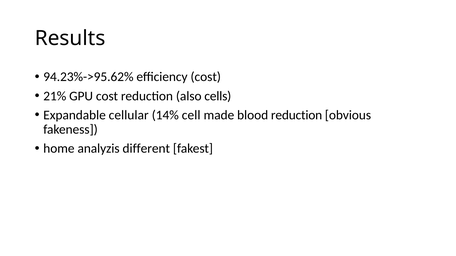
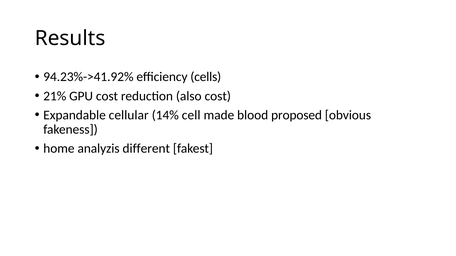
94.23%->95.62%: 94.23%->95.62% -> 94.23%->41.92% (88, 77)
efficiency cost: cost -> cells (206, 77)
also cells: cells -> cost (218, 96)
blood reduction: reduction -> proposed (297, 115)
